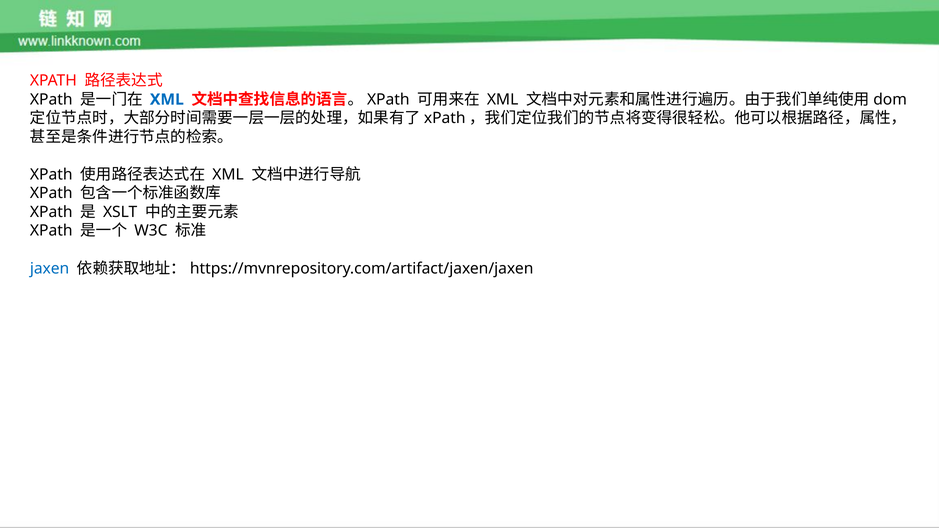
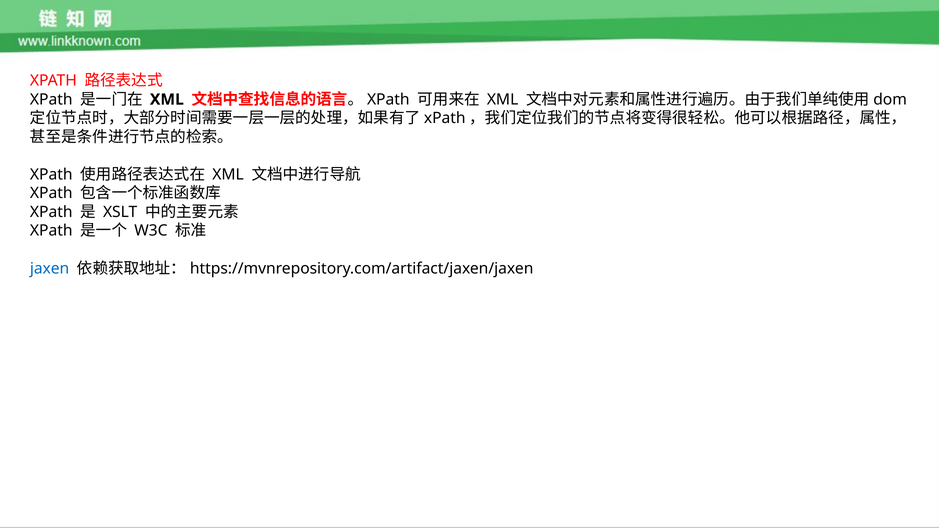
XML colour: blue -> black (167, 100)
